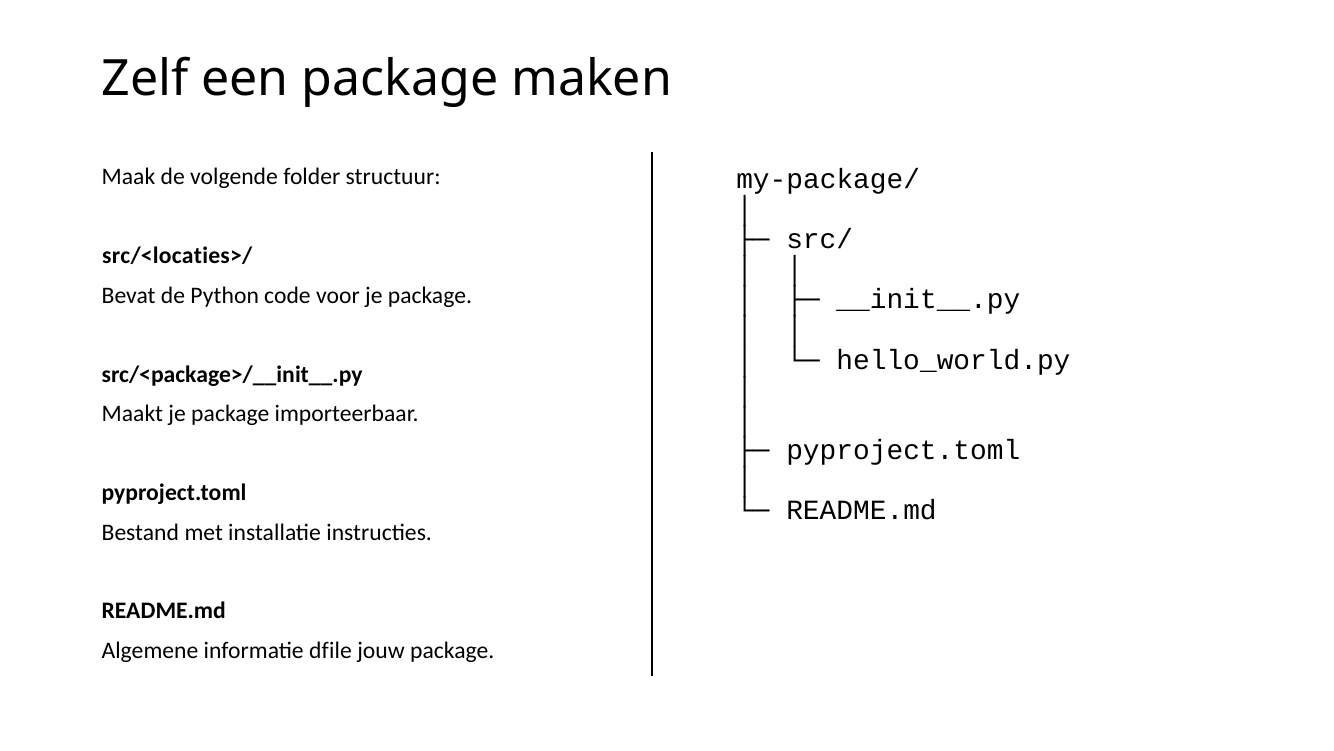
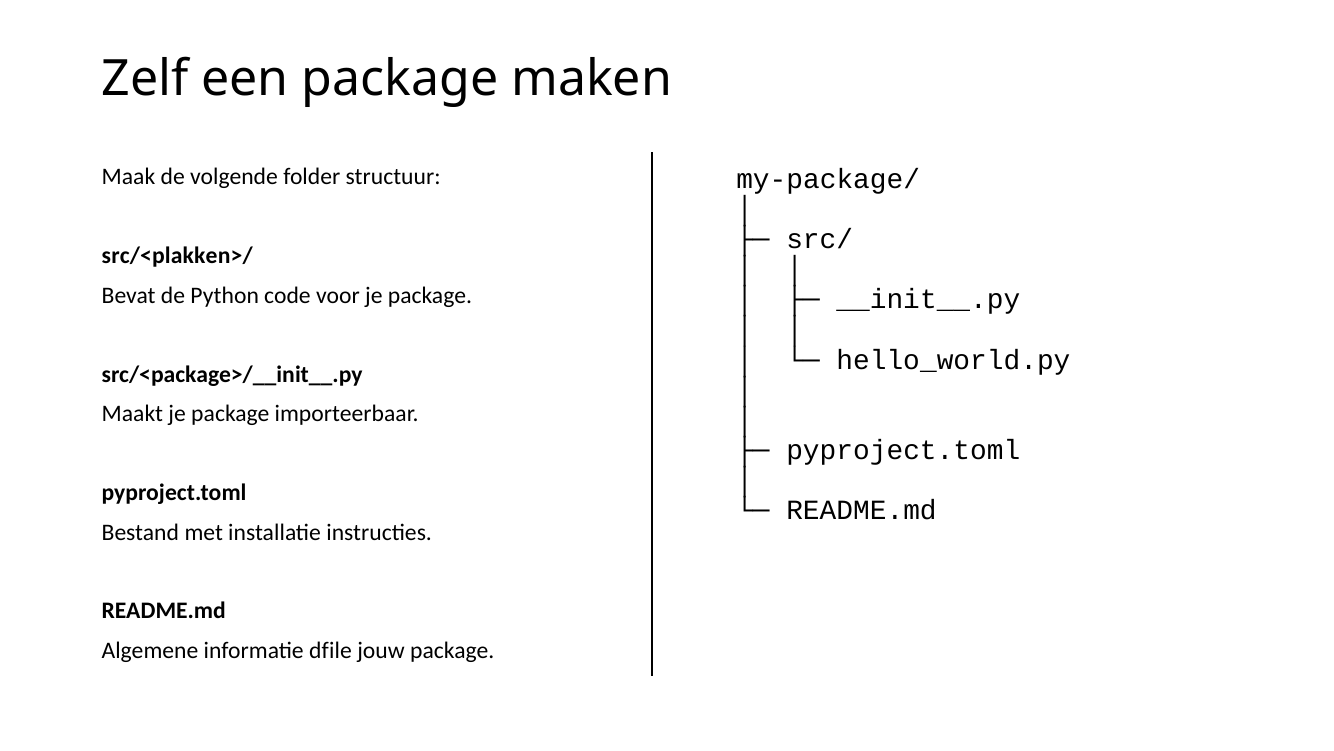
src/<locaties>/: src/<locaties>/ -> src/<plakken>/ (177, 256)
